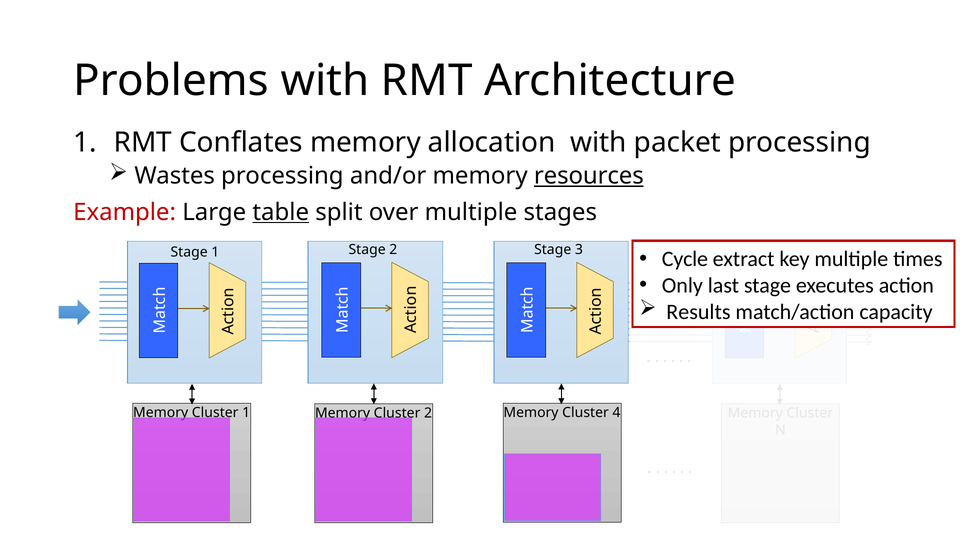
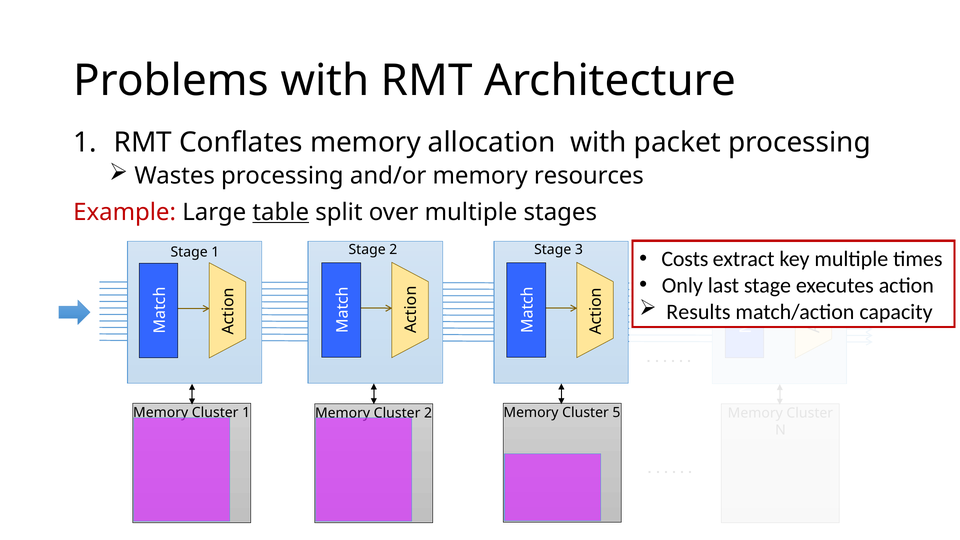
resources underline: present -> none (589, 176)
Cycle: Cycle -> Costs (685, 259)
4: 4 -> 5 (617, 413)
